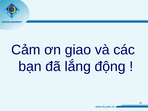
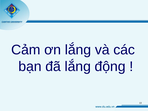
ơn giao: giao -> lắng (78, 50)
